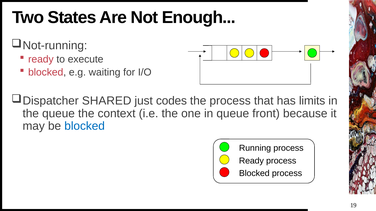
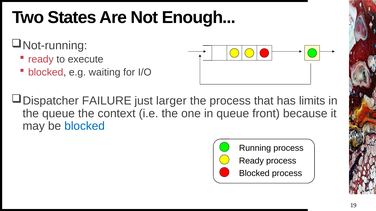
SHARED: SHARED -> FAILURE (107, 101)
codes: codes -> larger (171, 101)
